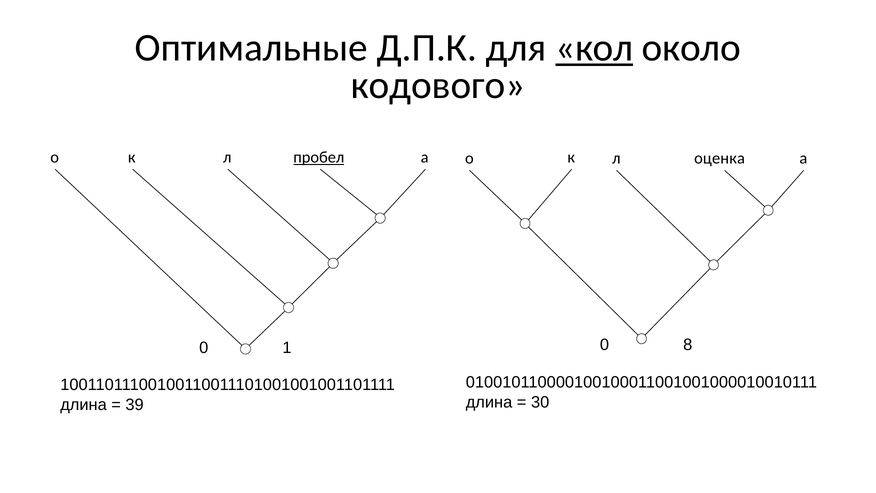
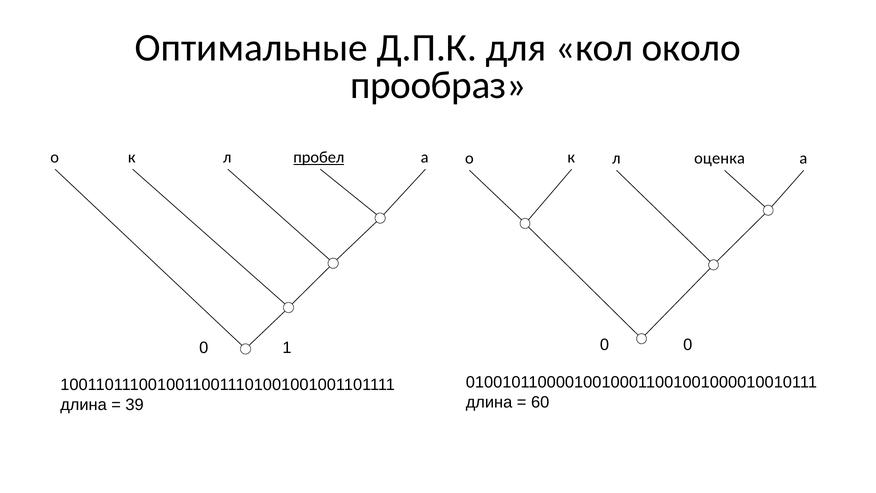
кол underline: present -> none (594, 48)
кодового: кодового -> прообраз (438, 85)
8: 8 -> 0 (688, 345)
30: 30 -> 60 (540, 402)
